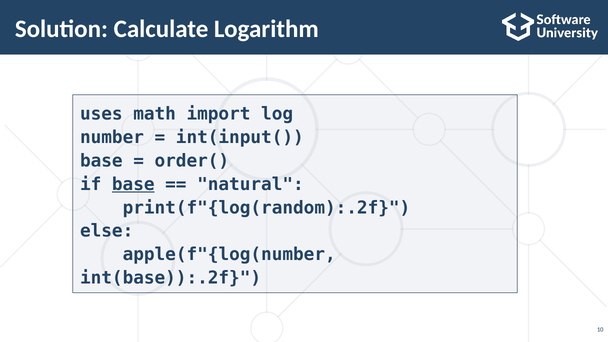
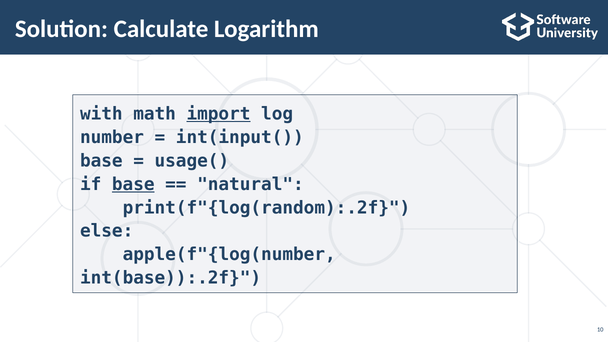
uses: uses -> with (101, 114)
import underline: none -> present (219, 114)
order(: order( -> usage( (192, 161)
